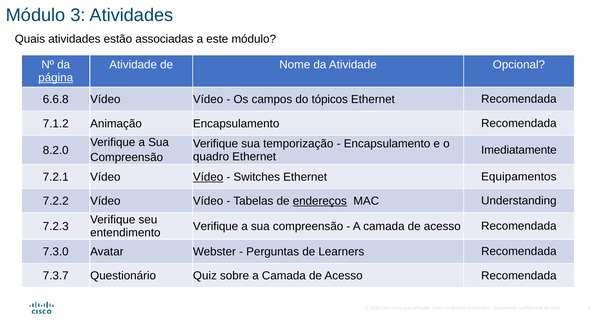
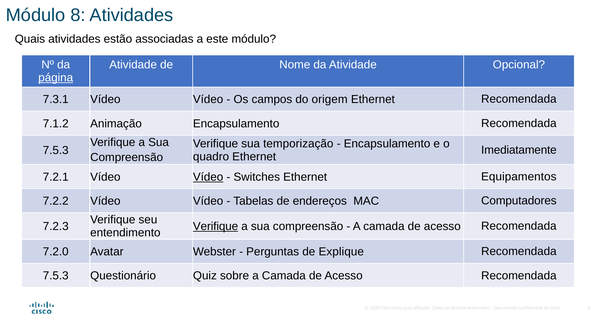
3: 3 -> 8 (78, 15)
6.6.8: 6.6.8 -> 7.3.1 (56, 99)
tópicos: tópicos -> origem (330, 99)
8.2.0: 8.2.0 -> 7.5.3 (56, 150)
endereços underline: present -> none (320, 201)
Understanding: Understanding -> Computadores (519, 201)
Verifique underline: none -> present (216, 227)
7.3.0: 7.3.0 -> 7.2.0 (56, 252)
Learners: Learners -> Explique (341, 252)
7.3.7: 7.3.7 -> 7.5.3 (56, 276)
